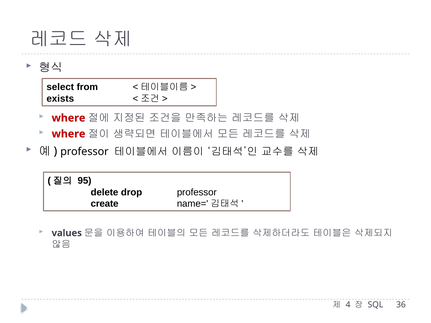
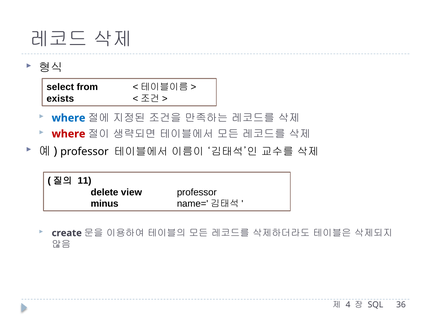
where colour: red -> blue (69, 118)
95: 95 -> 11 (85, 181)
drop: drop -> view (132, 192)
create: create -> minus (105, 204)
values: values -> create (67, 233)
